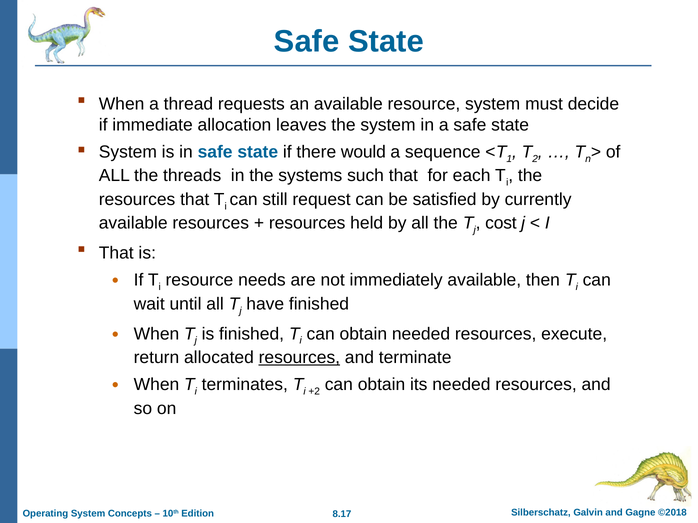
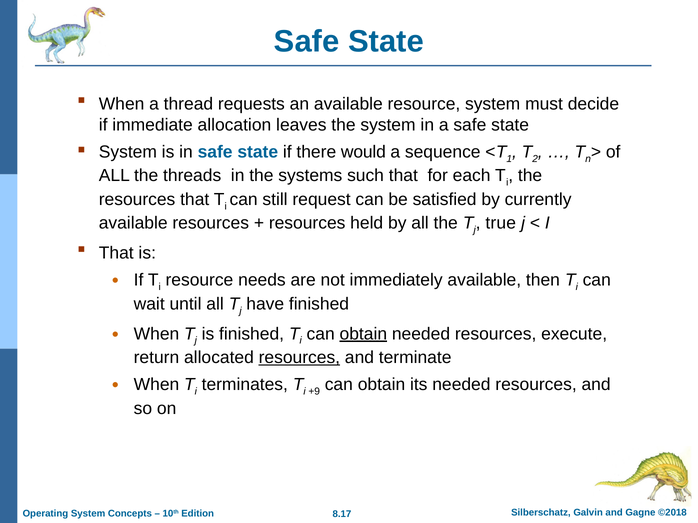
cost: cost -> true (501, 223)
obtain underline: none -> present (363, 334)
+2: +2 -> +9 (314, 392)
